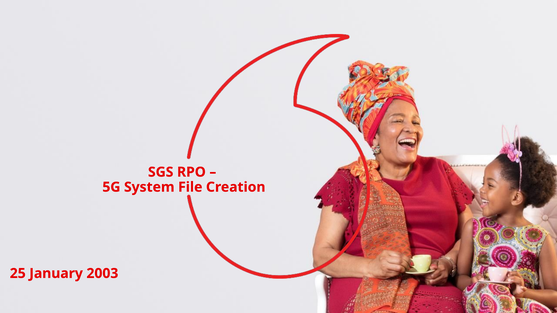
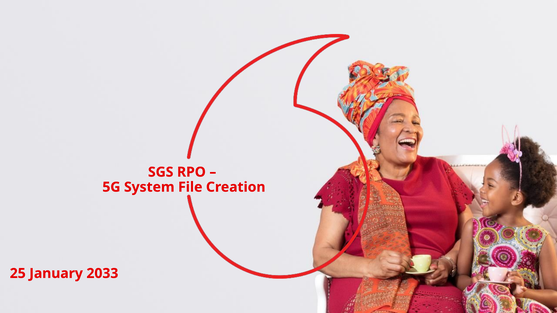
2003: 2003 -> 2033 (102, 274)
